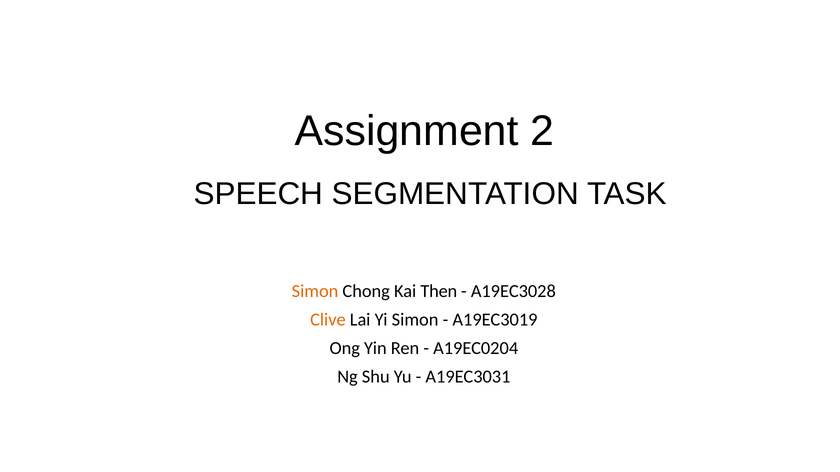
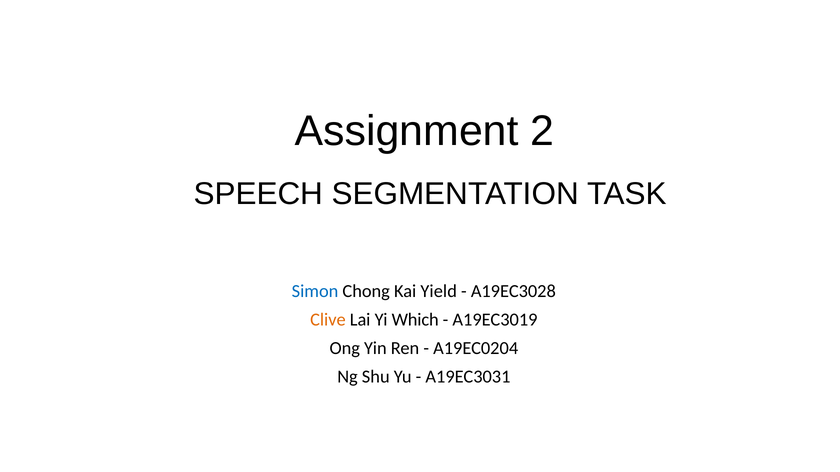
Simon colour: orange -> blue (315, 291)
Then: Then -> Yield (439, 291)
Yi Simon: Simon -> Which (415, 320)
